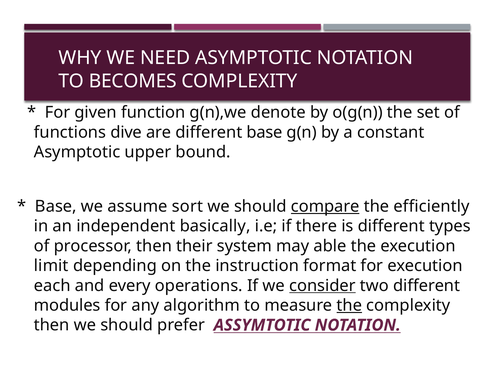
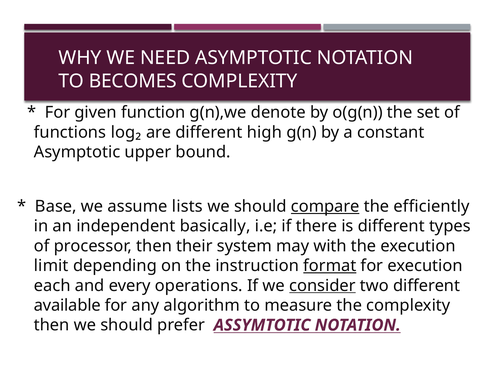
dive: dive -> log₂ (126, 132)
different base: base -> high (264, 132)
sort: sort -> lists (187, 207)
able: able -> with (330, 246)
format underline: none -> present (330, 266)
modules: modules -> available (67, 306)
the underline: present -> none (349, 306)
